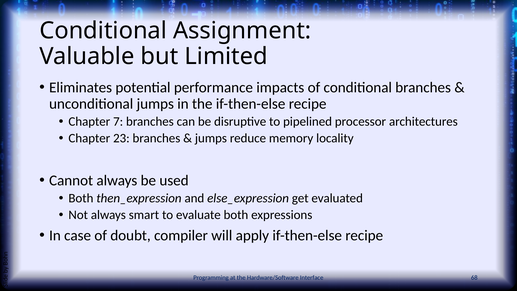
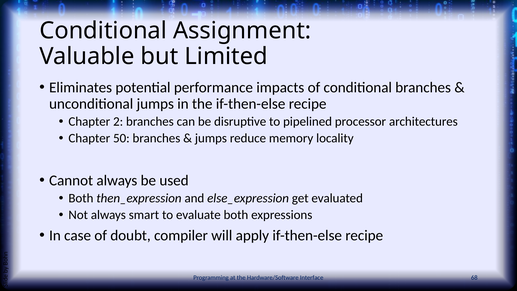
7: 7 -> 2 (118, 122)
23: 23 -> 50 (121, 138)
